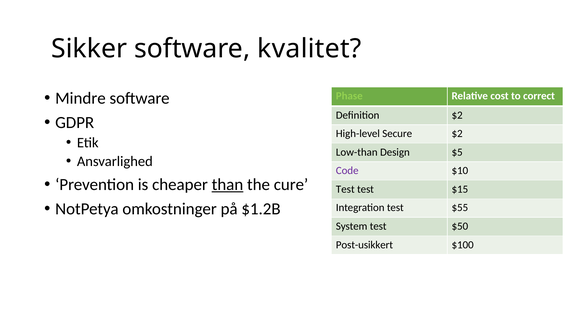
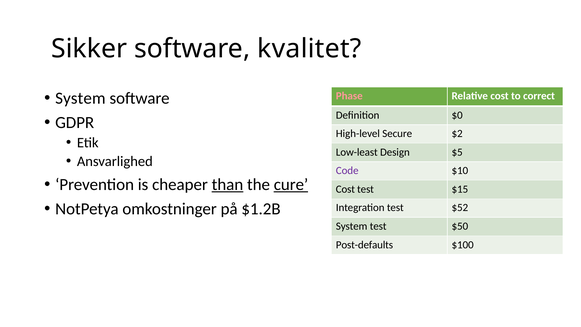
Mindre: Mindre -> System (80, 98)
Phase colour: light green -> pink (349, 96)
Definition $2: $2 -> $0 (457, 115)
Low-than: Low-than -> Low-least (357, 152)
cure underline: none -> present (291, 184)
Test: Test -> Cost (345, 189)
$55: $55 -> $52 (460, 208)
Post-usikkert: Post-usikkert -> Post-defaults (364, 245)
